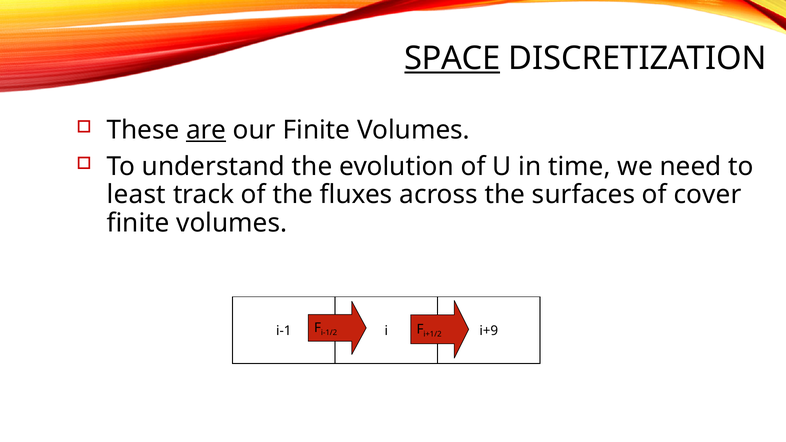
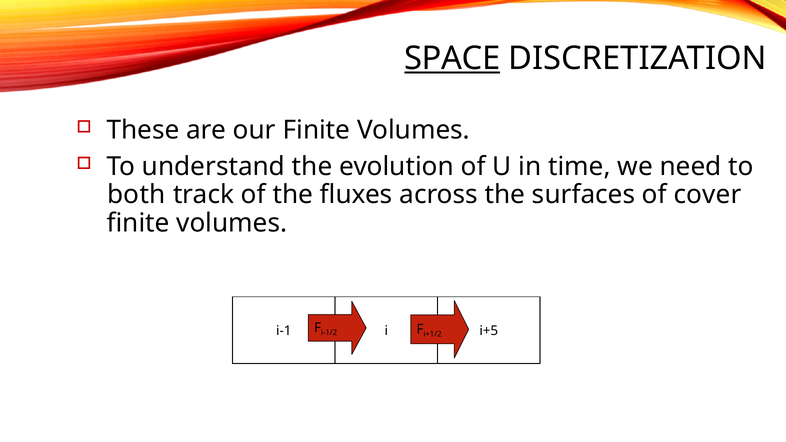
are underline: present -> none (206, 130)
least: least -> both (136, 195)
i+9: i+9 -> i+5 (489, 331)
